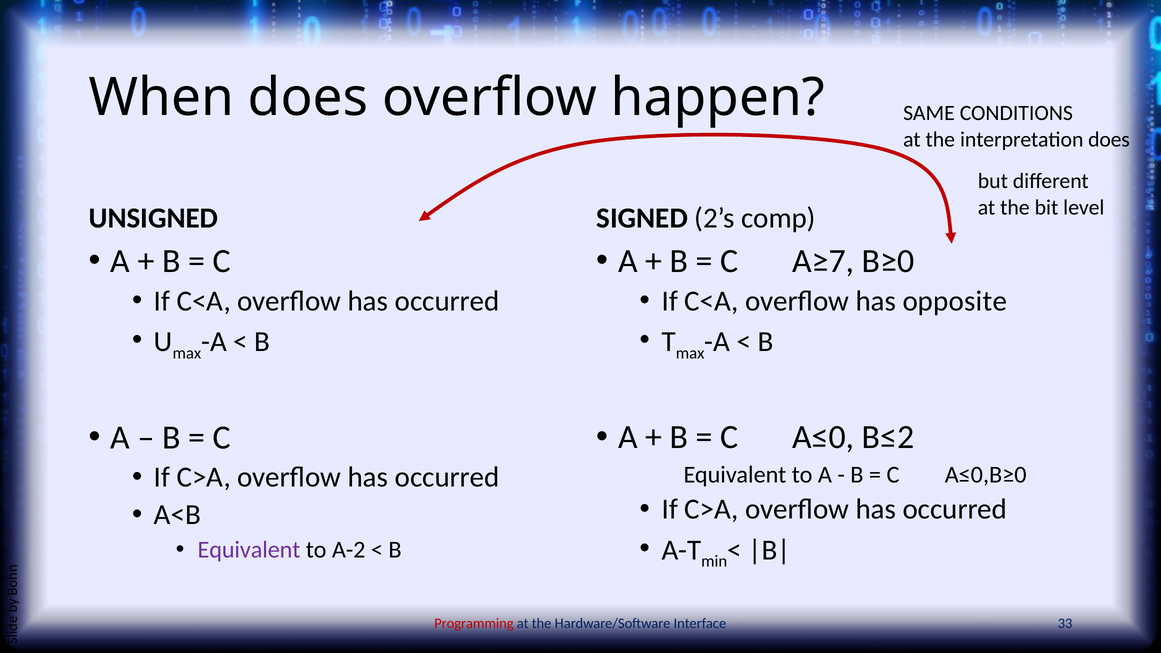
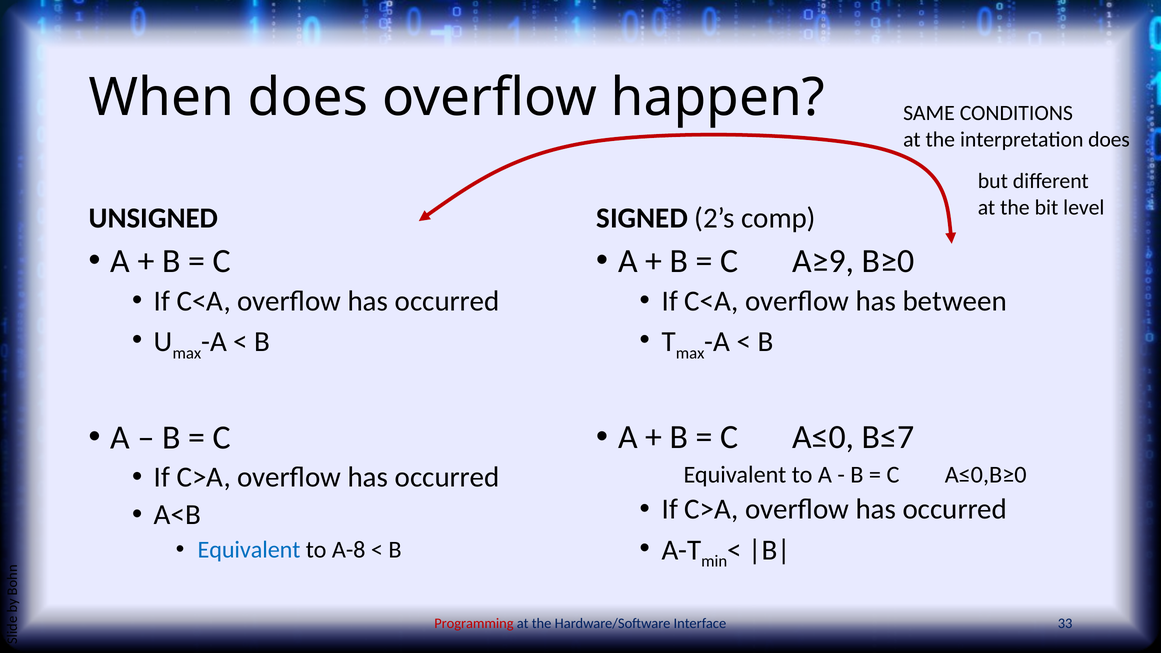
A≥7: A≥7 -> A≥9 (823, 261)
opposite: opposite -> between (955, 301)
B≤2: B≤2 -> B≤7 (888, 437)
Equivalent colour: purple -> blue (249, 550)
A-2: A-2 -> A-8 (349, 550)
